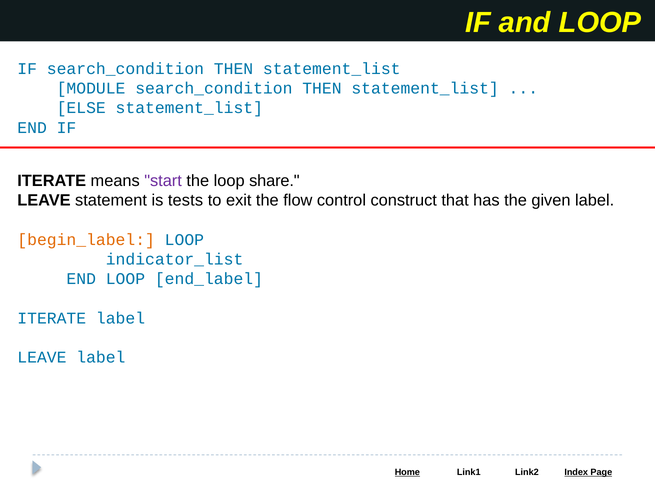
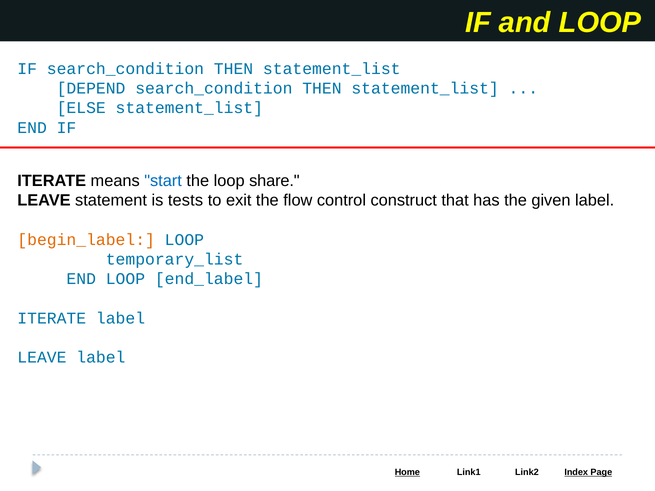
MODULE: MODULE -> DEPEND (91, 88)
start colour: purple -> blue (163, 181)
indicator_list: indicator_list -> temporary_list (175, 259)
